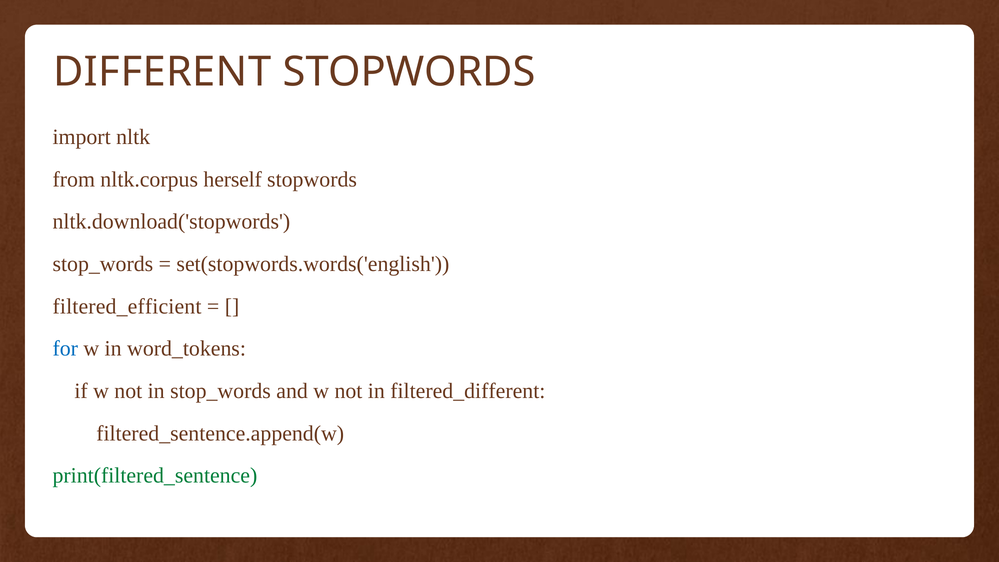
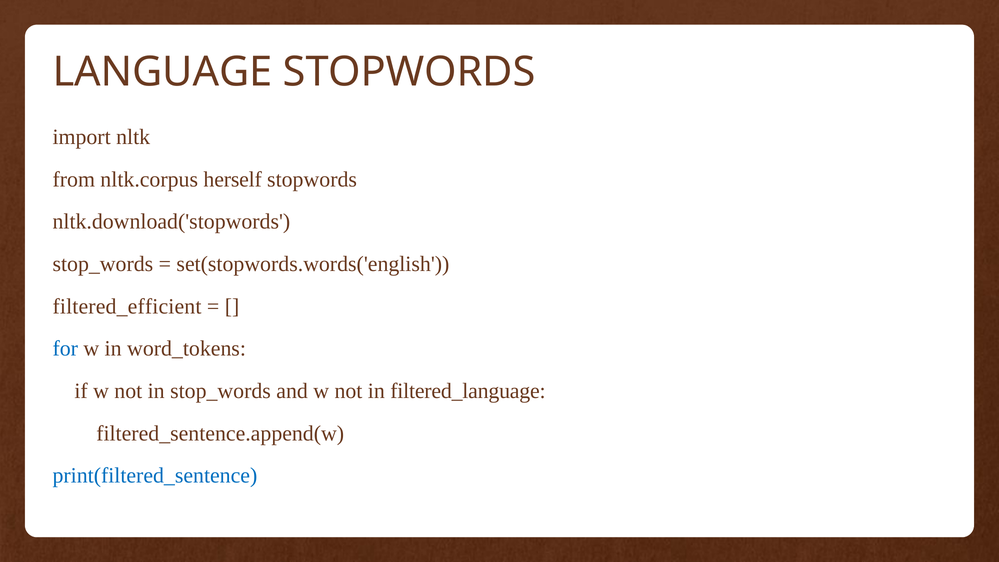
DIFFERENT: DIFFERENT -> LANGUAGE (162, 72)
filtered_different: filtered_different -> filtered_language (468, 391)
print(filtered_sentence colour: green -> blue (155, 476)
